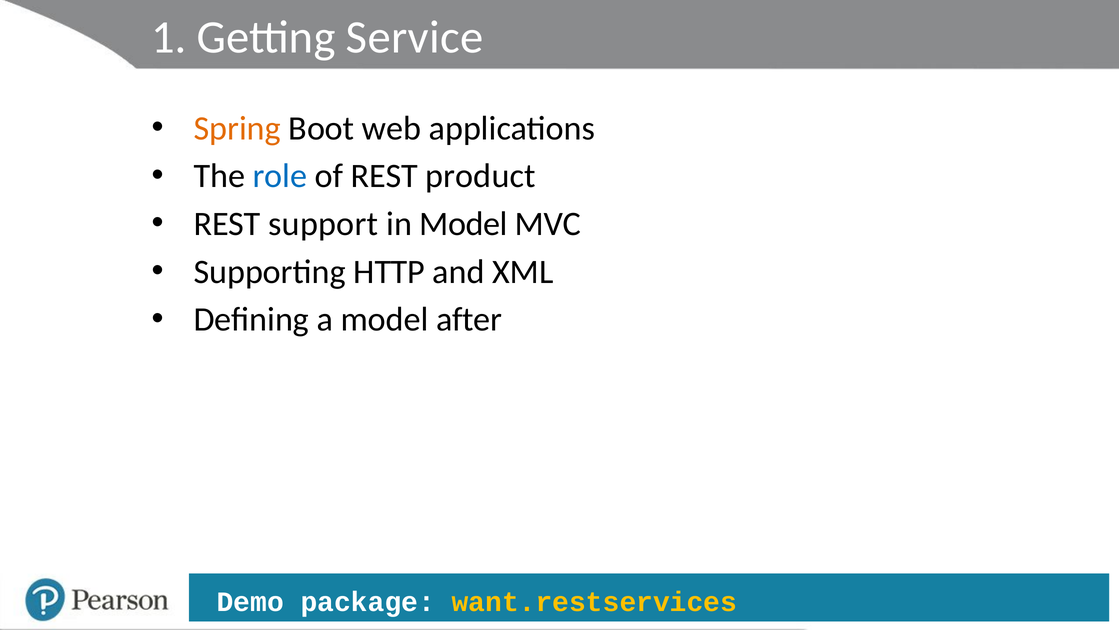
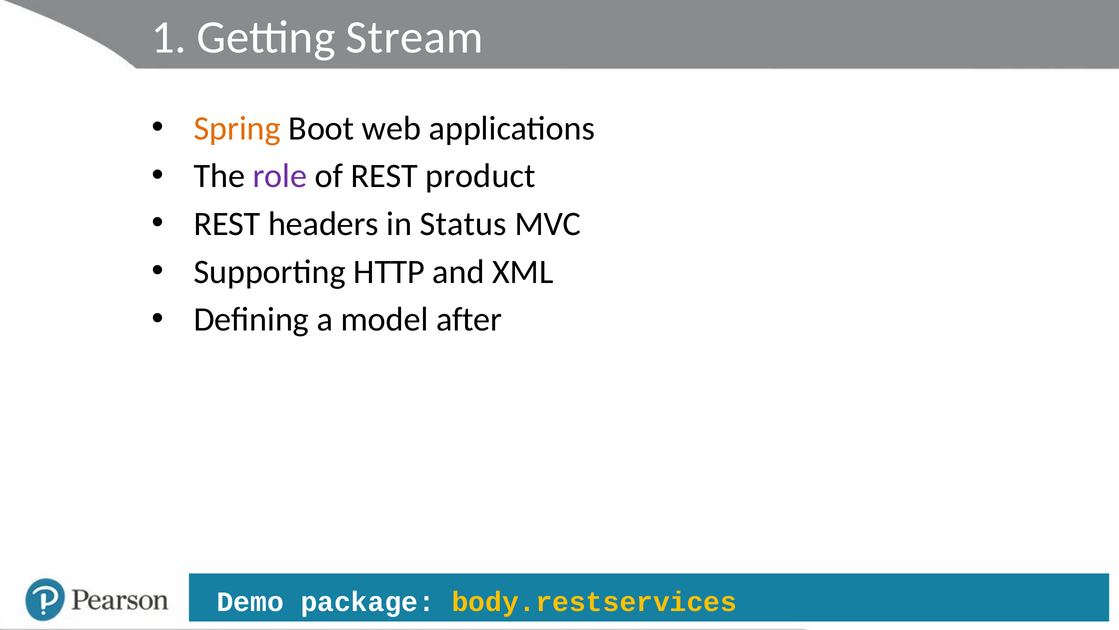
Service: Service -> Stream (415, 37)
role colour: blue -> purple (280, 176)
support: support -> headers (323, 224)
in Model: Model -> Status (463, 224)
want.restservices: want.restservices -> body.restservices (594, 602)
